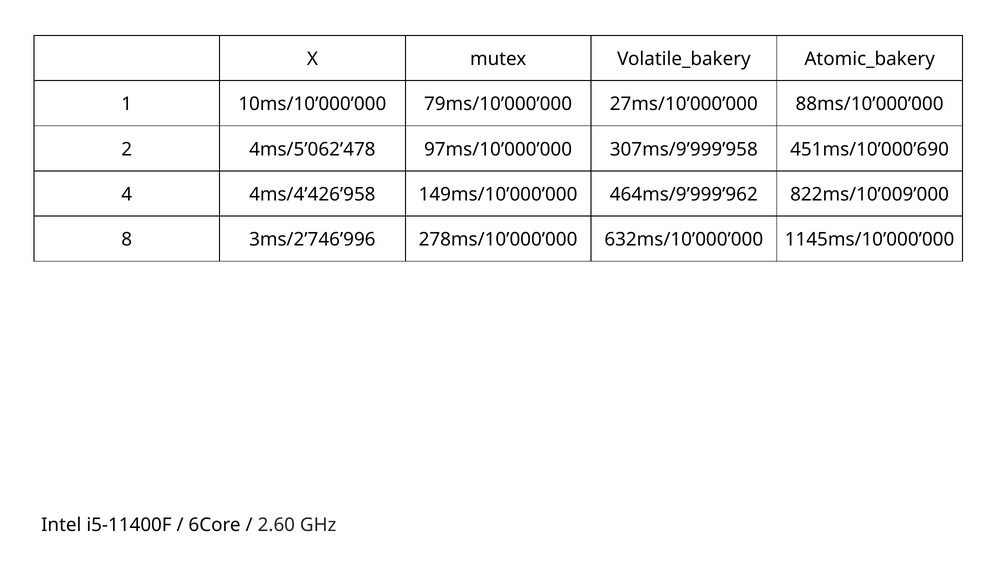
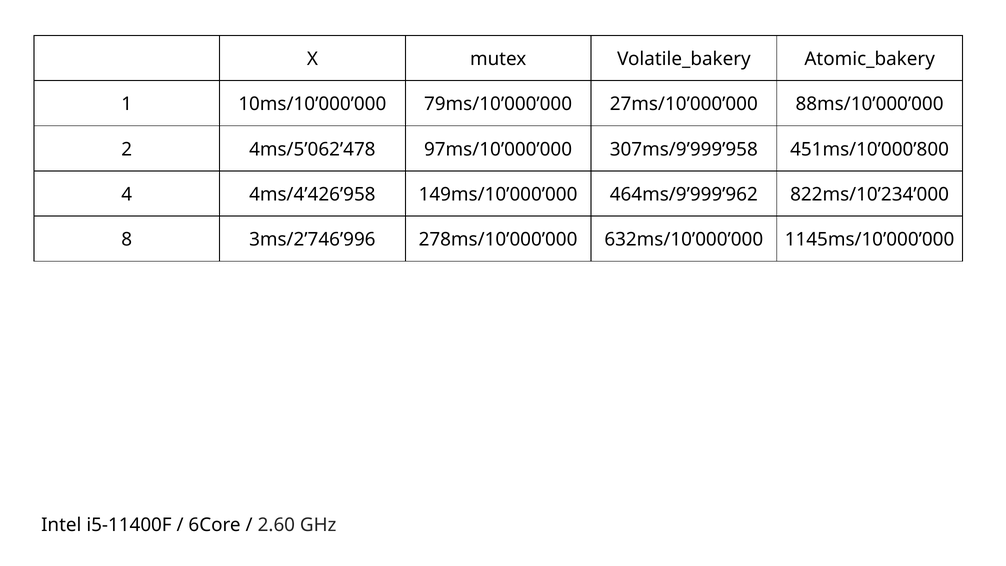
451ms/10’000’690: 451ms/10’000’690 -> 451ms/10’000’800 (870, 149)
822ms/10’009’000: 822ms/10’009’000 -> 822ms/10’234’000 (870, 195)
